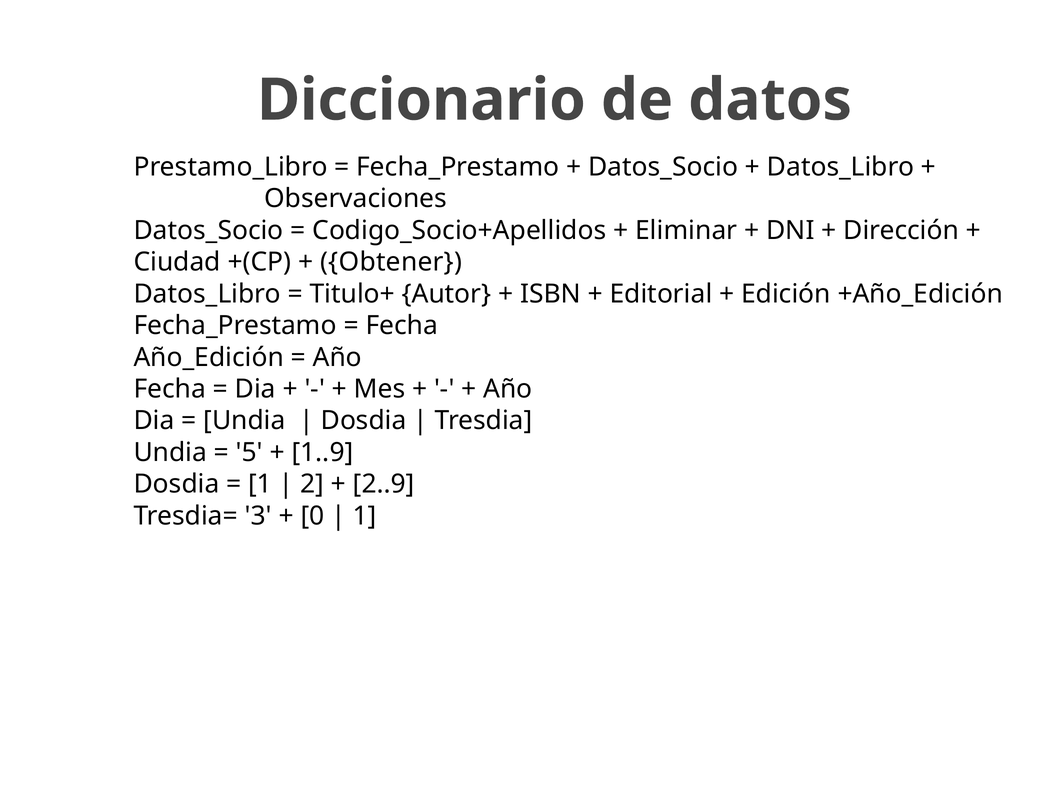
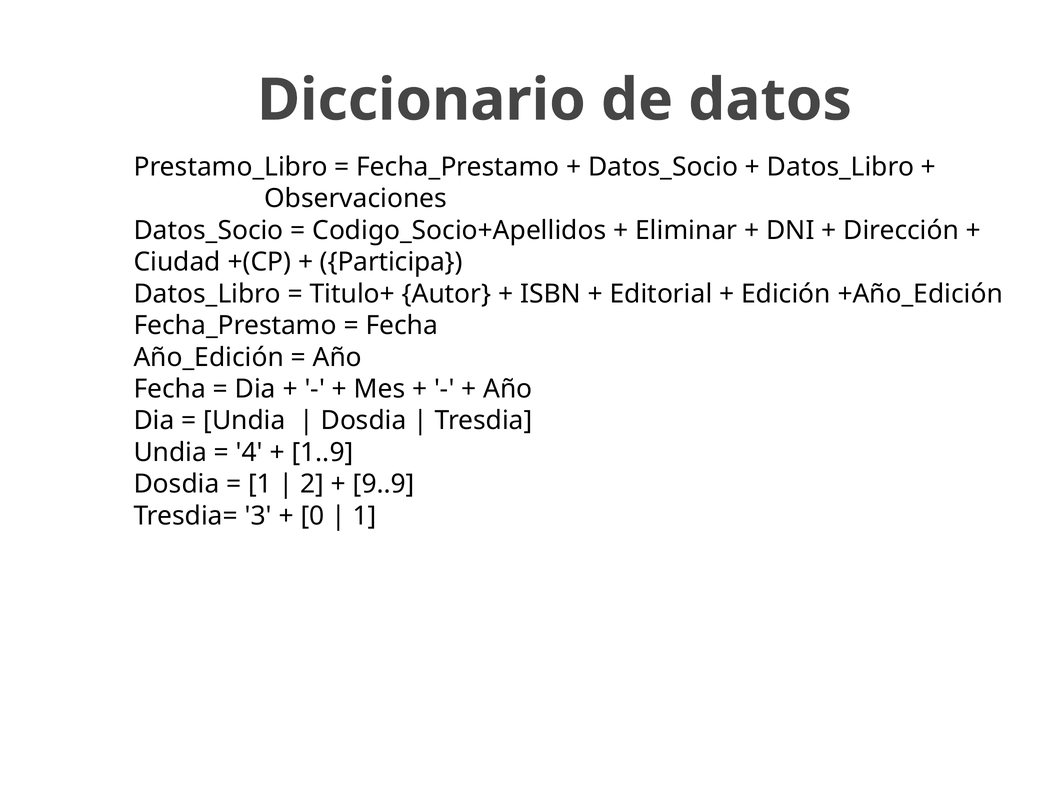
Obtener: Obtener -> Participa (391, 262)
5: 5 -> 4 (249, 452)
2..9: 2..9 -> 9..9 (384, 484)
